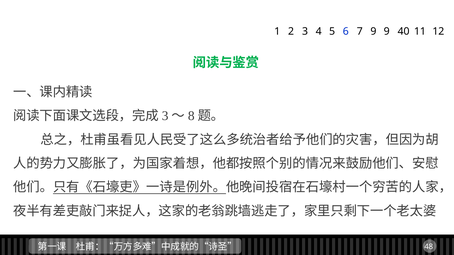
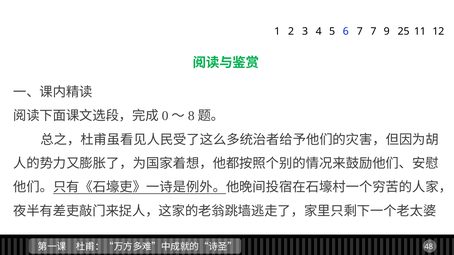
7 9: 9 -> 7 (373, 31)
40: 40 -> 25 (404, 31)
3: 3 -> 0 (165, 116)
